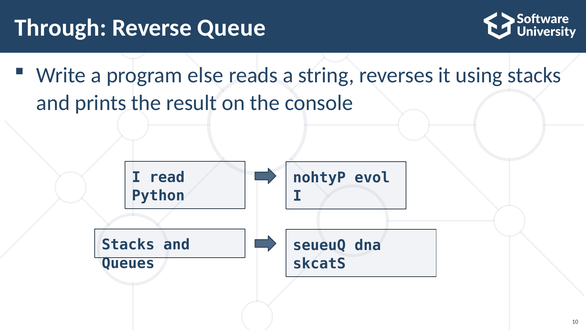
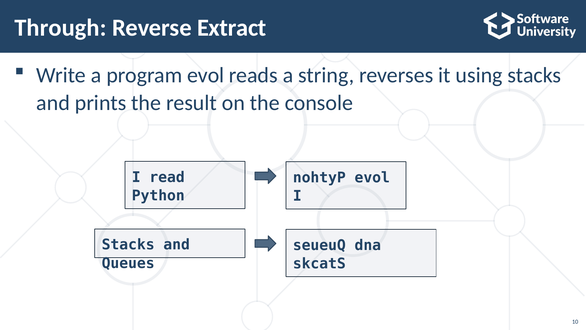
Queue: Queue -> Extract (232, 28)
program else: else -> evol (206, 75)
